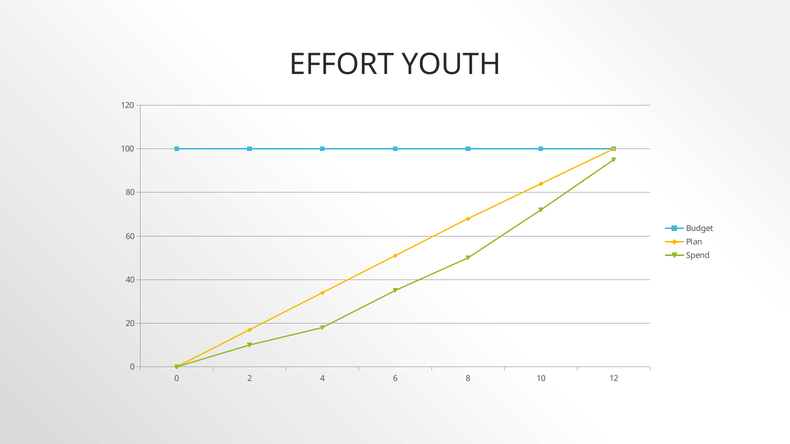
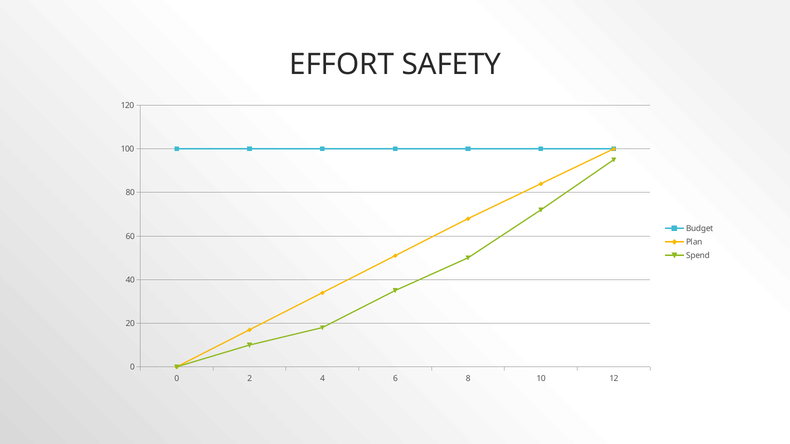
YOUTH: YOUTH -> SAFETY (451, 65)
